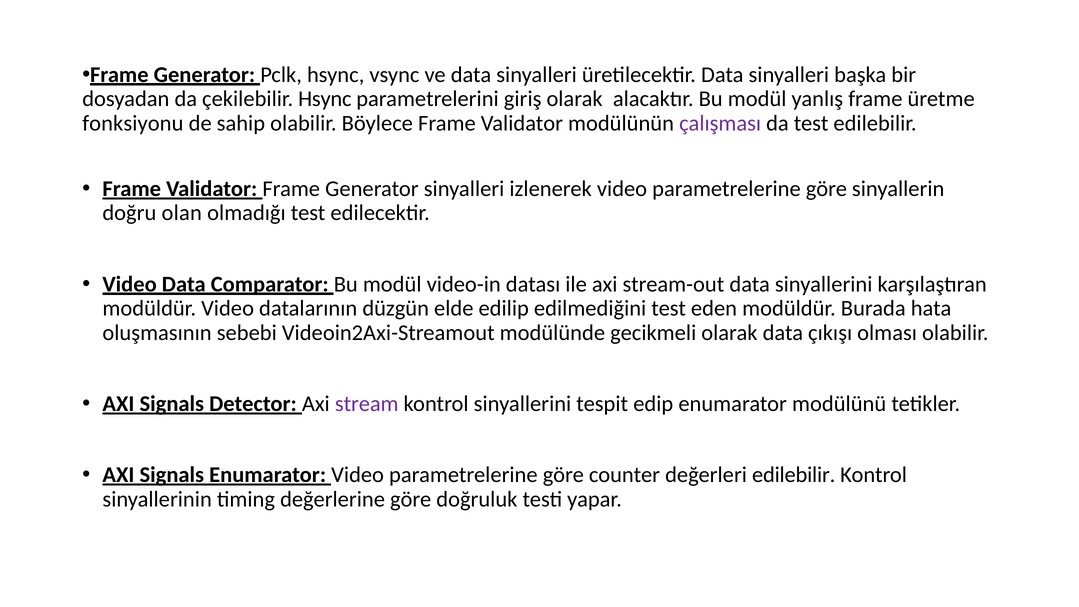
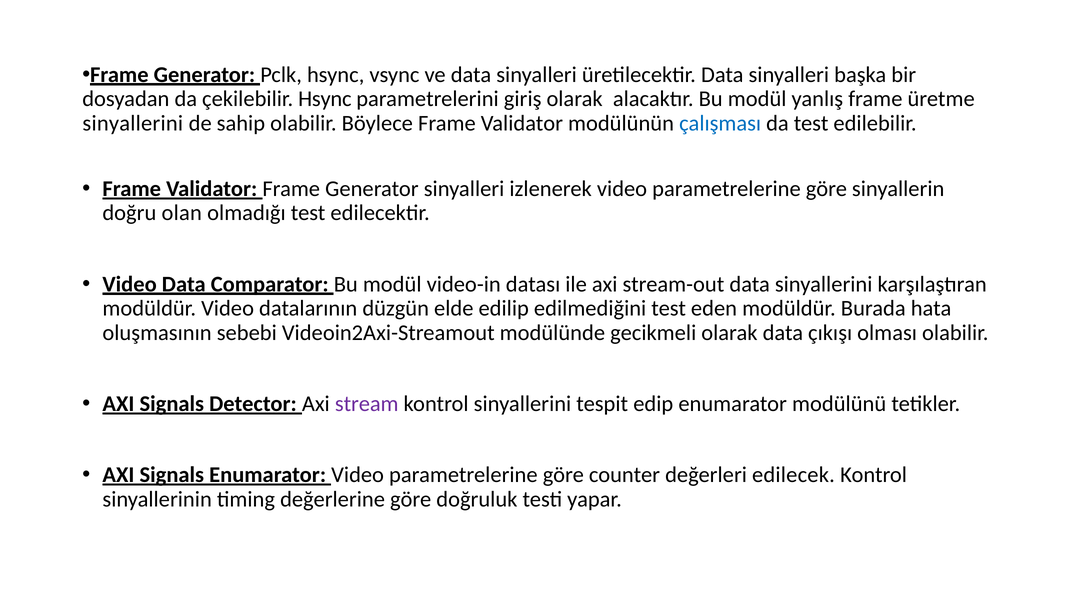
fonksiyonu: fonksiyonu -> sinyallerini (133, 123)
çalışması colour: purple -> blue (720, 123)
değerleri edilebilir: edilebilir -> edilecek (793, 475)
